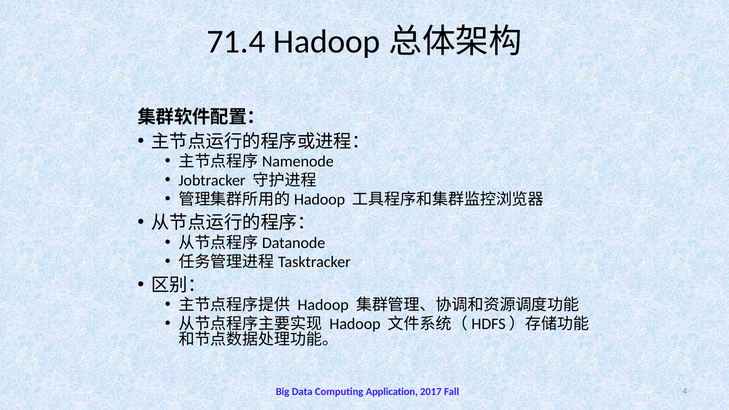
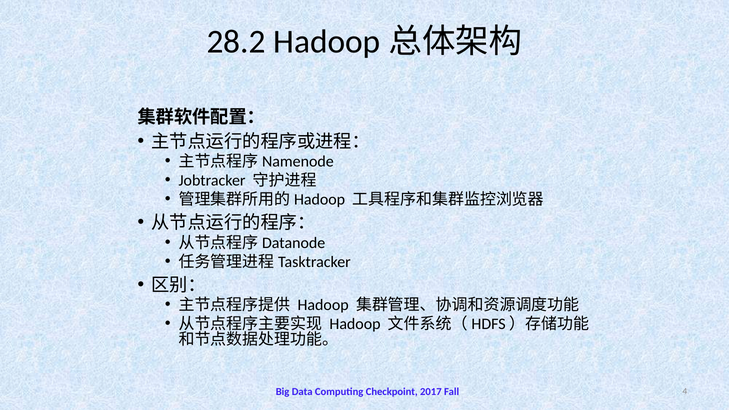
71.4: 71.4 -> 28.2 (236, 41)
Application: Application -> Checkpoint (392, 392)
